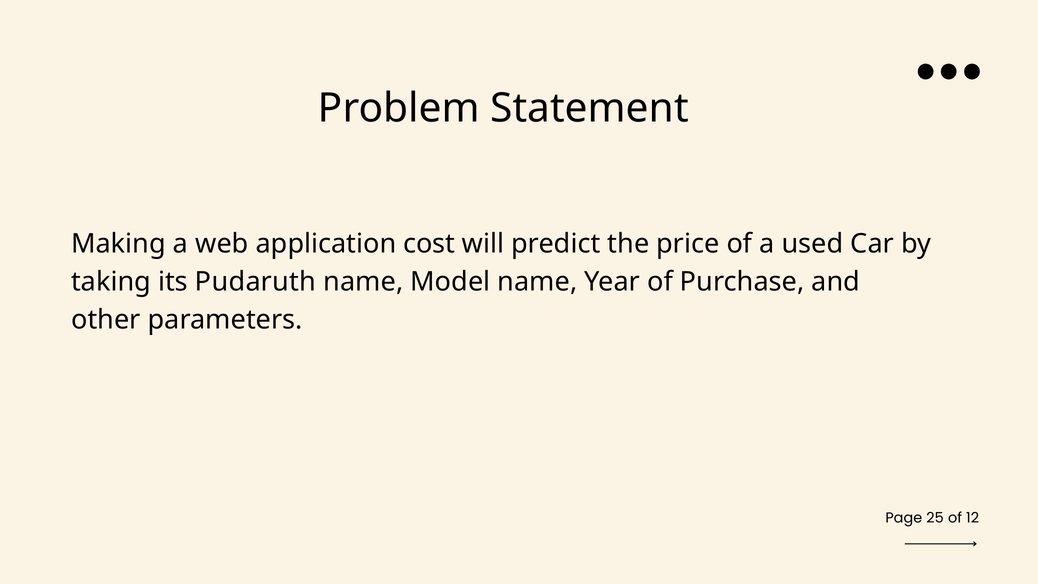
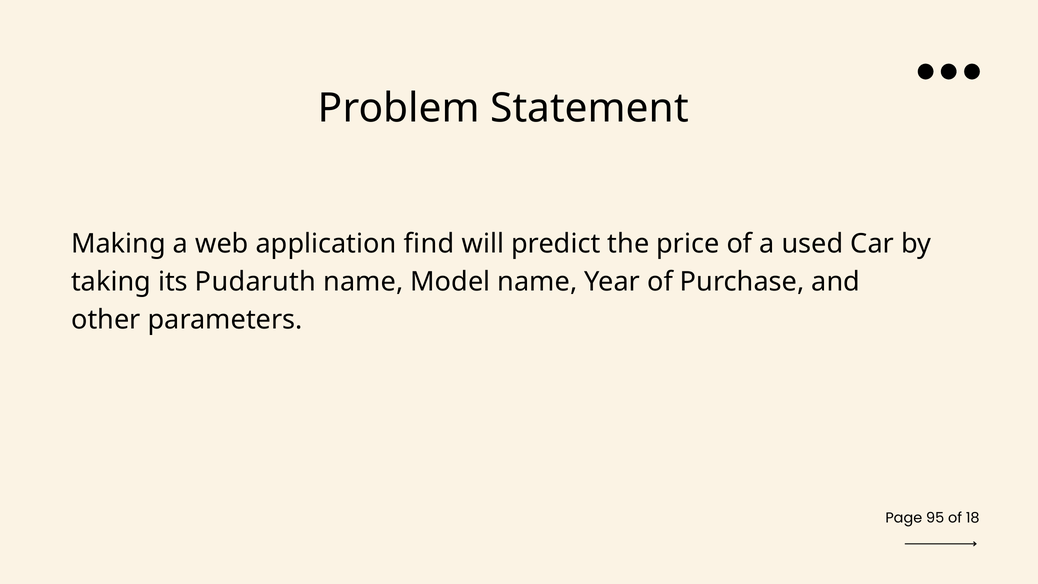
cost: cost -> find (429, 244)
25: 25 -> 95 (935, 518)
12: 12 -> 18 (973, 518)
